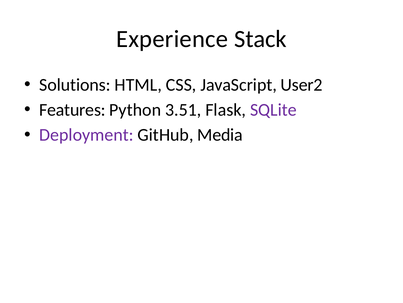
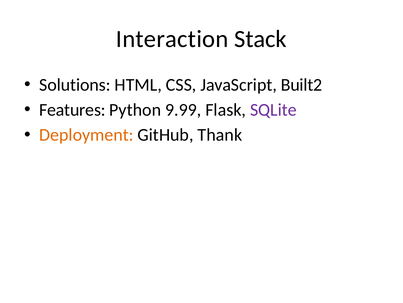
Experience: Experience -> Interaction (172, 39)
User2: User2 -> Built2 (302, 85)
3.51: 3.51 -> 9.99 (183, 110)
Deployment colour: purple -> orange (86, 135)
Media: Media -> Thank (220, 135)
